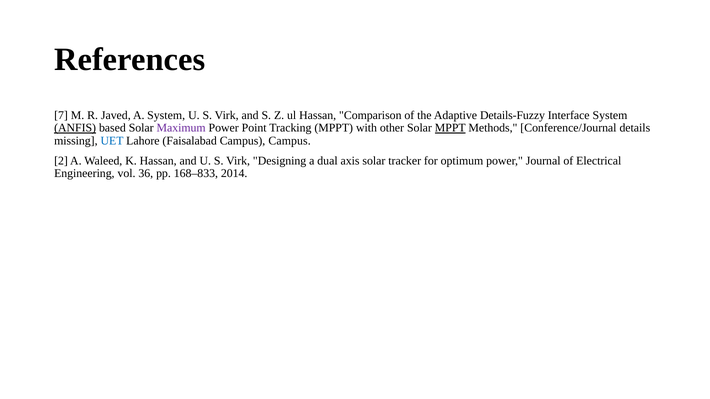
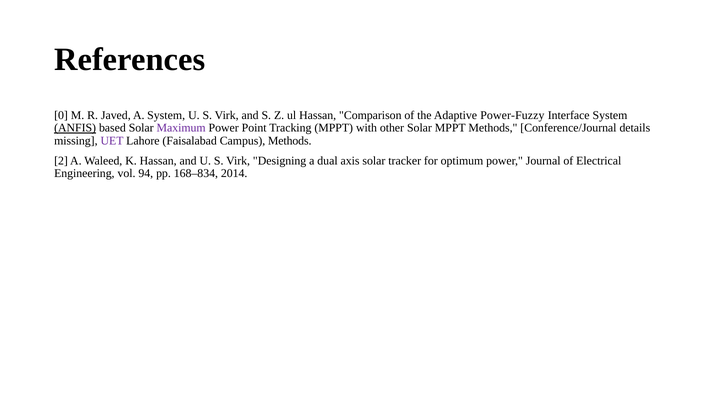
7: 7 -> 0 (61, 115)
Details-Fuzzy: Details-Fuzzy -> Power-Fuzzy (512, 115)
MPPT underline: present -> none (450, 128)
UET colour: blue -> purple (112, 141)
Campus Campus: Campus -> Methods (290, 141)
36: 36 -> 94 (146, 174)
168–833: 168–833 -> 168–834 (196, 174)
